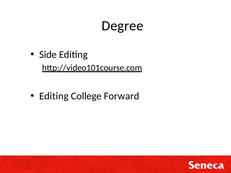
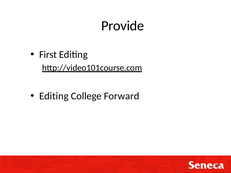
Degree: Degree -> Provide (123, 26)
Side: Side -> First (48, 55)
